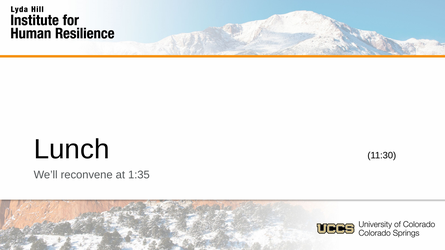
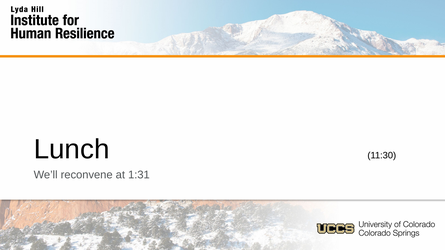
1:35: 1:35 -> 1:31 (139, 175)
